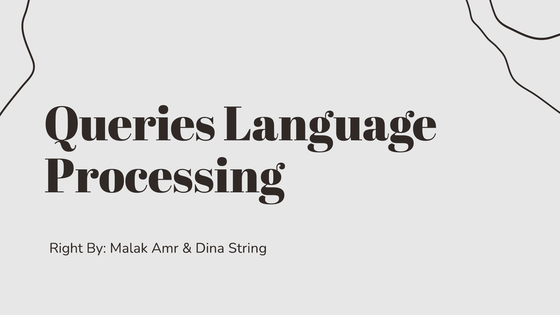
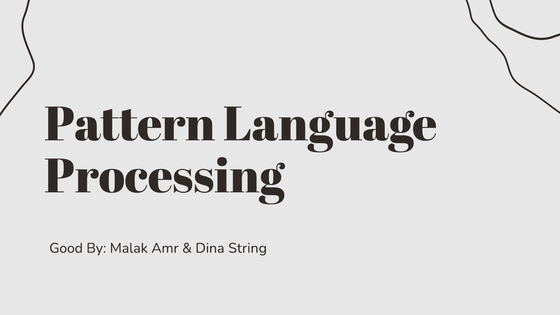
Queries: Queries -> Pattern (130, 125)
Right: Right -> Good (66, 248)
